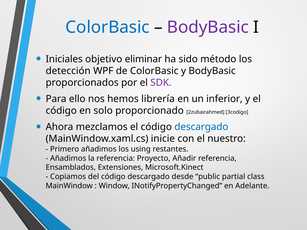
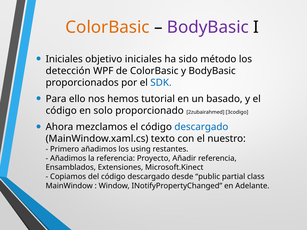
ColorBasic colour: blue -> orange (108, 27)
objetivo eliminar: eliminar -> iniciales (143, 59)
SDK colour: purple -> blue (161, 83)
librería: librería -> tutorial (158, 99)
inferior: inferior -> basado (224, 99)
inicie: inicie -> texto (163, 139)
